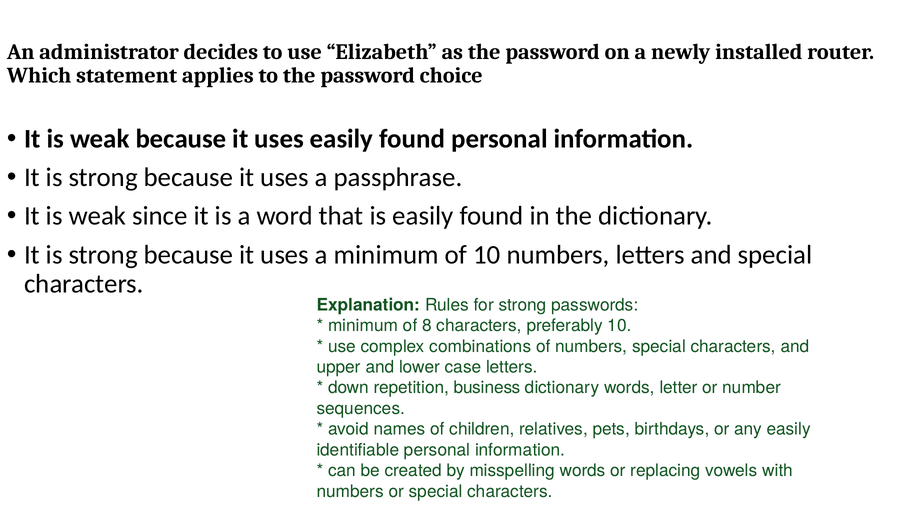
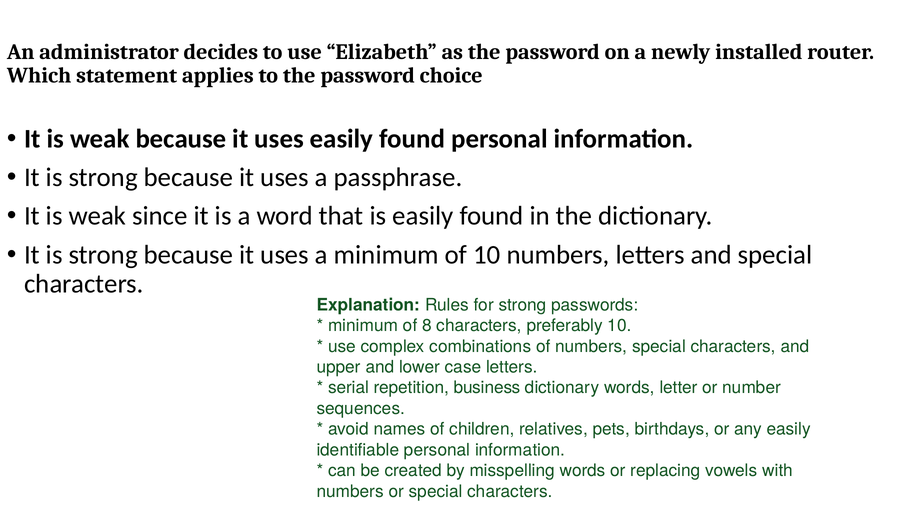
down: down -> serial (348, 388)
